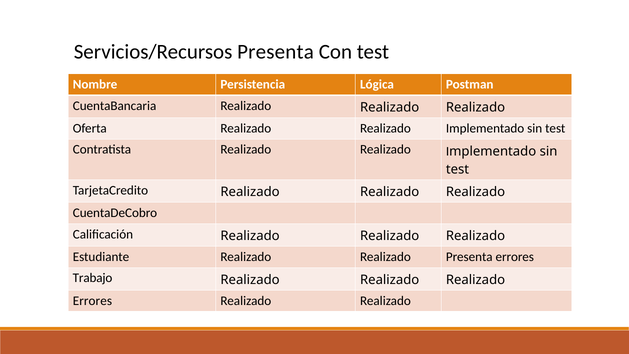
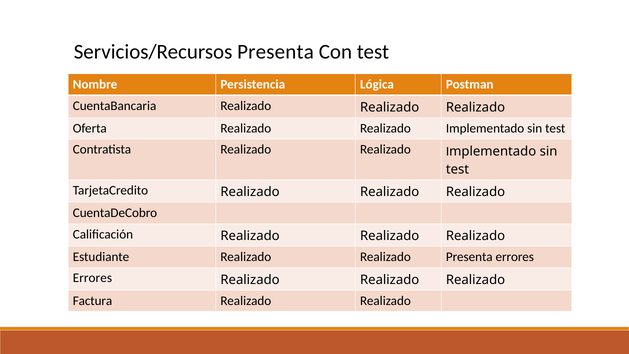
Trabajo: Trabajo -> Errores (92, 278)
Errores: Errores -> Factura (92, 301)
